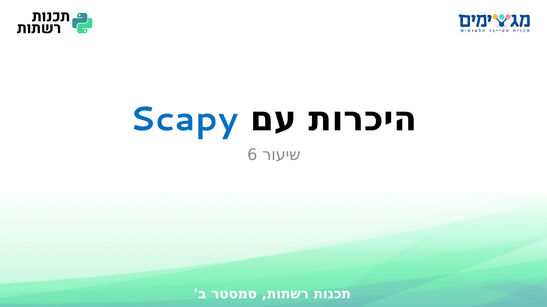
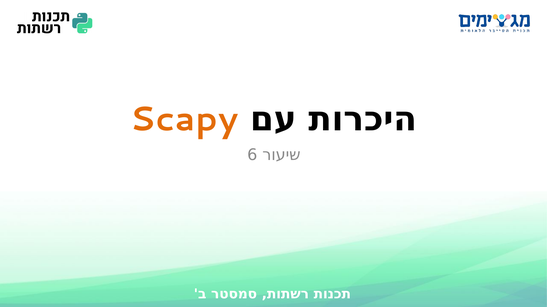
Scapy colour: blue -> orange (184, 120)
